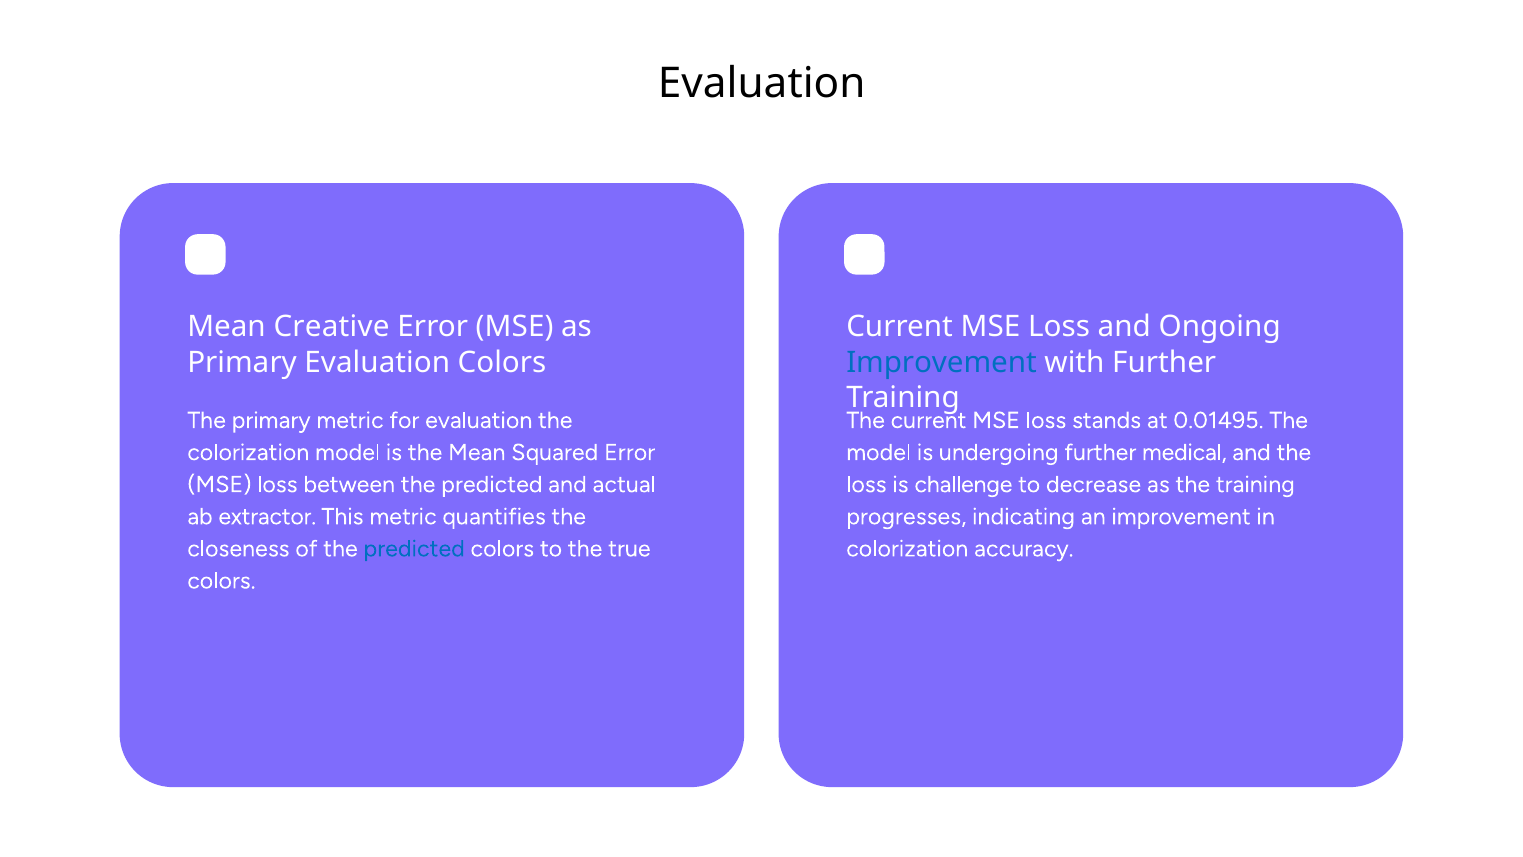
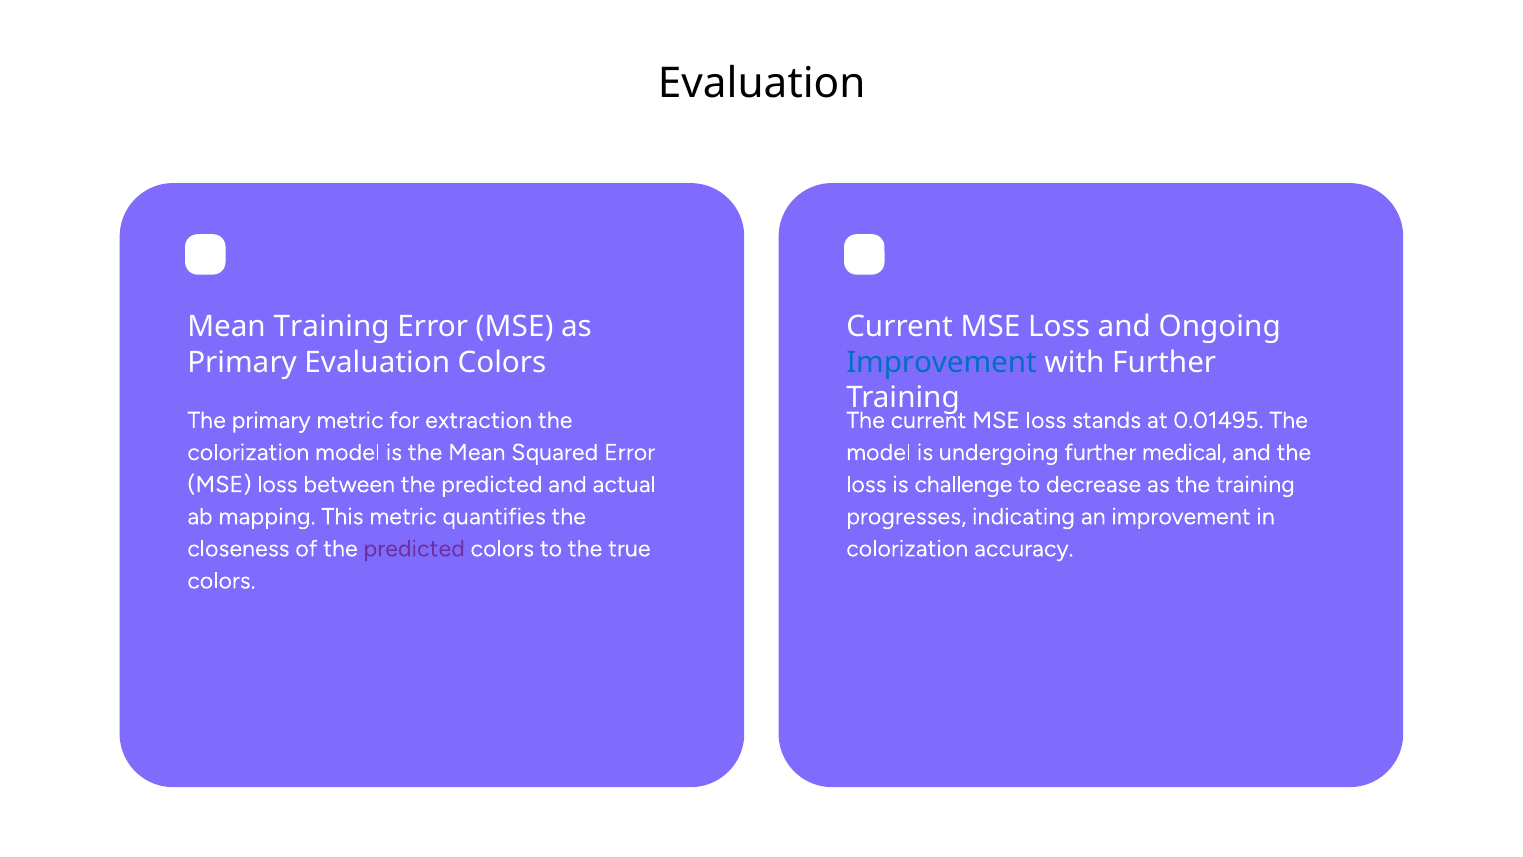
Mean Creative: Creative -> Training (332, 327)
for evaluation: evaluation -> extraction (479, 420)
extractor: extractor -> mapping (267, 516)
predicted colour: blue -> purple (414, 549)
